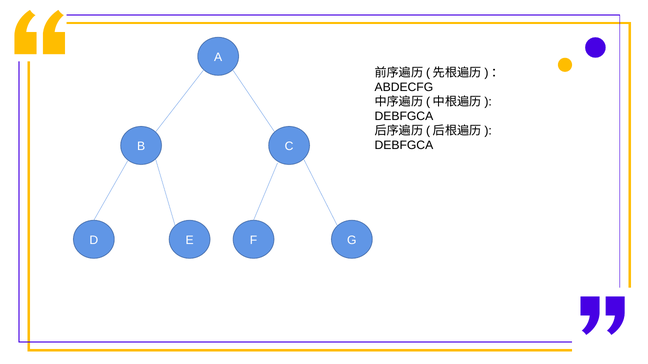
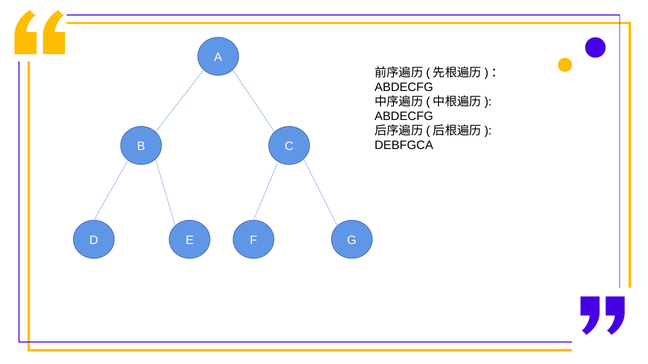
DEBFGCA: DEBFGCA -> ABDECFG (404, 117)
